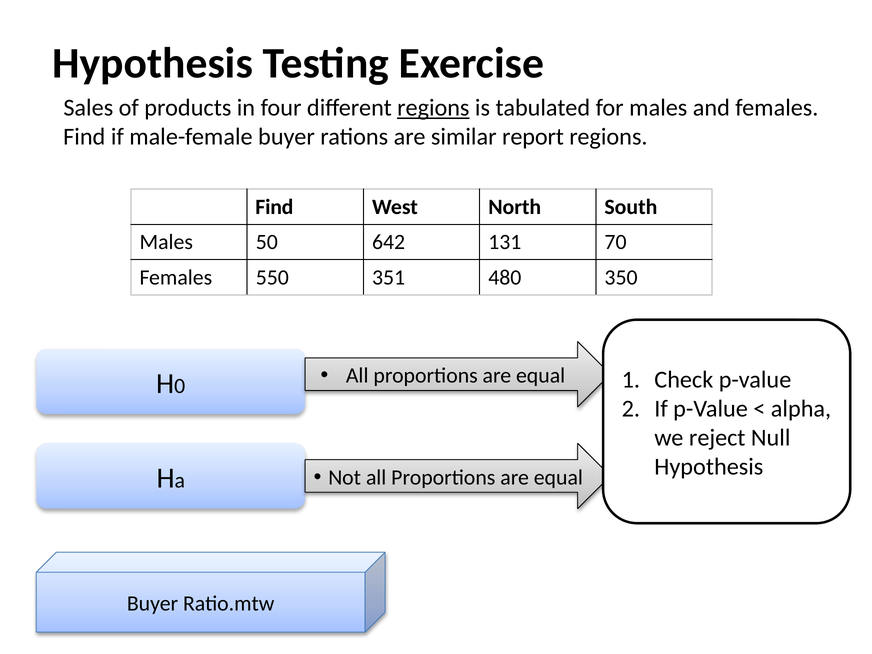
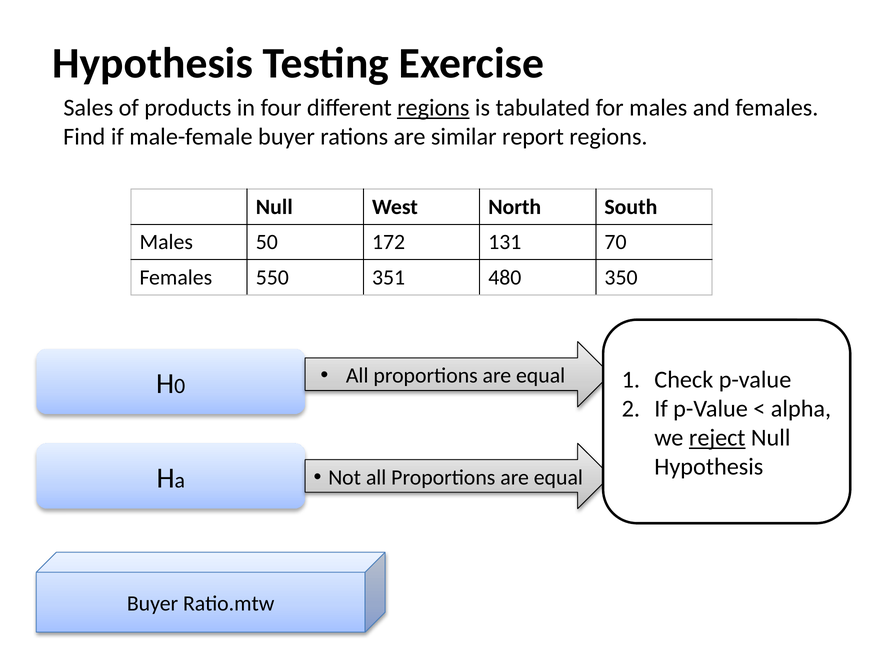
Find: Find -> Null (274, 207)
642: 642 -> 172 (389, 242)
reject underline: none -> present (717, 438)
